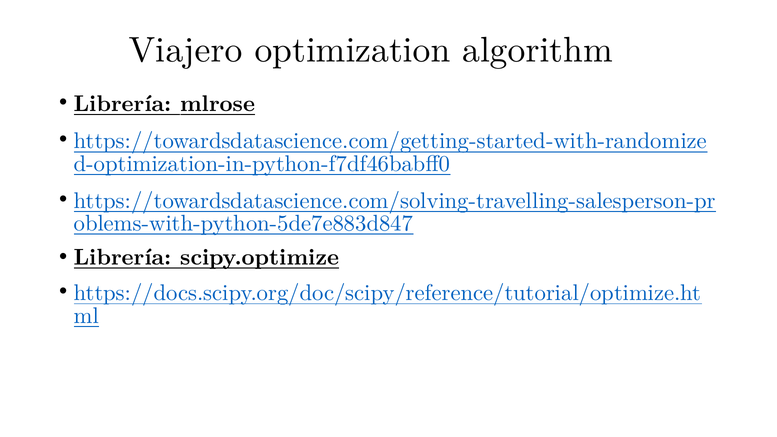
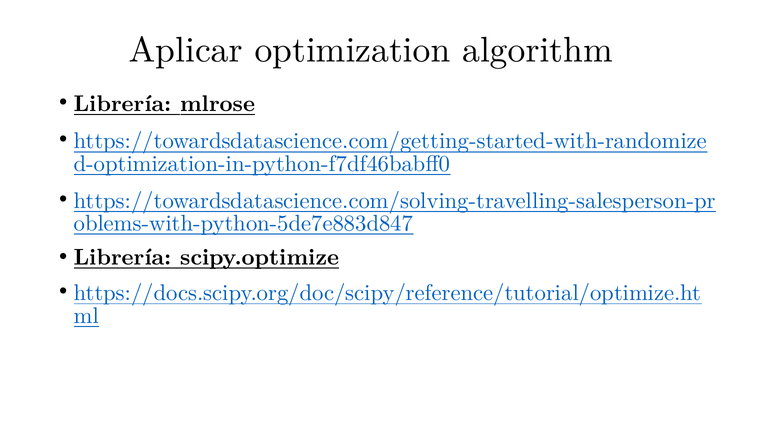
Viajero: Viajero -> Aplicar (186, 50)
